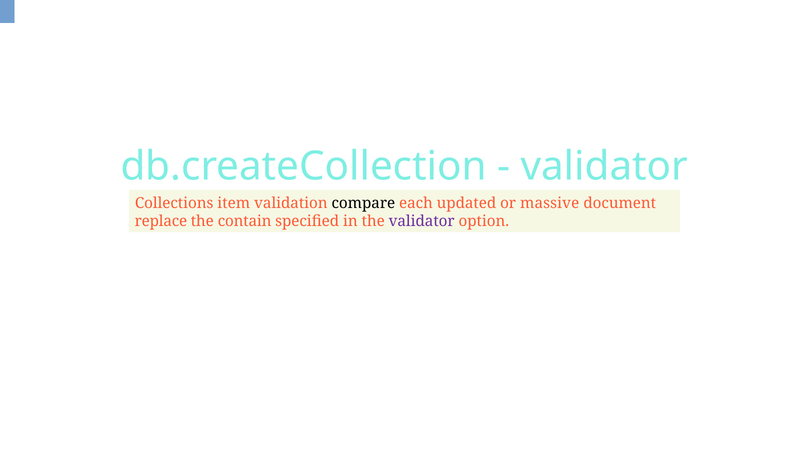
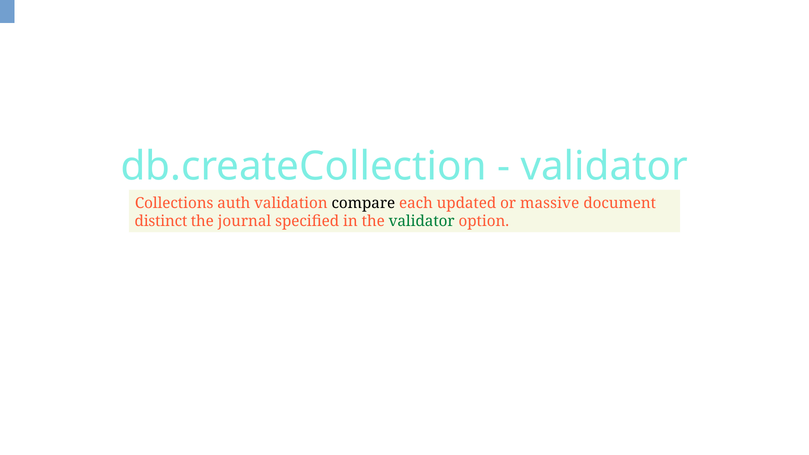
item: item -> auth (234, 203)
replace: replace -> distinct (161, 221)
contain: contain -> journal (245, 221)
validator colour: purple -> green (422, 221)
